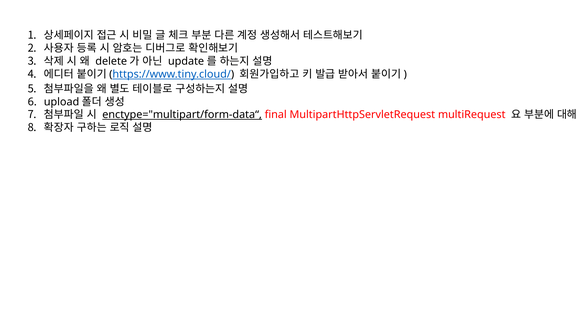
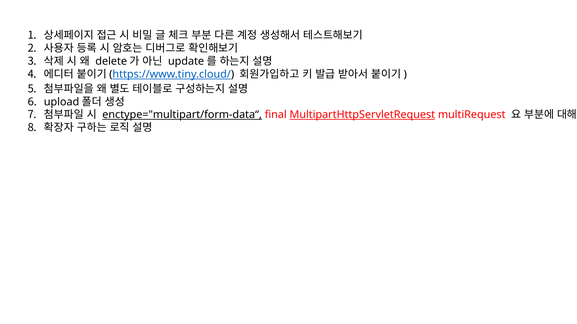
MultipartHttpServletRequest underline: none -> present (362, 115)
